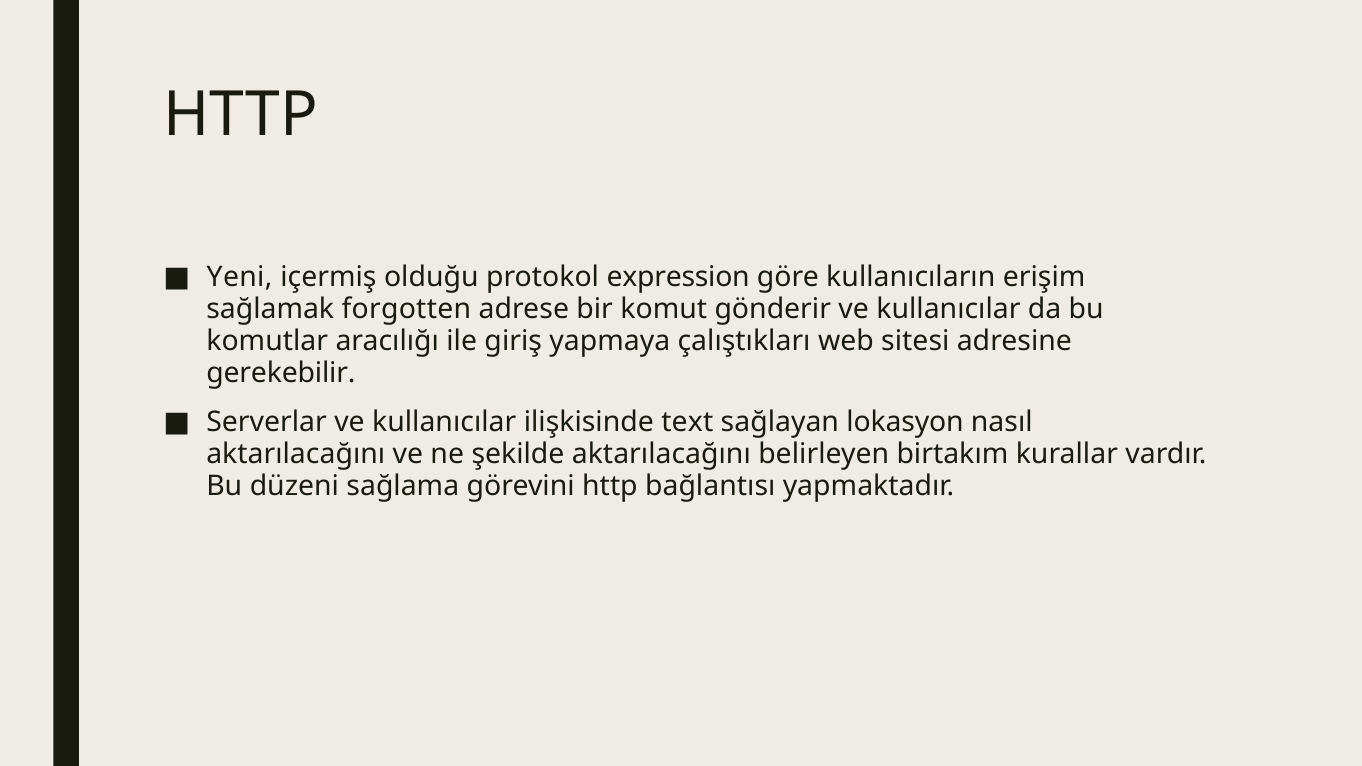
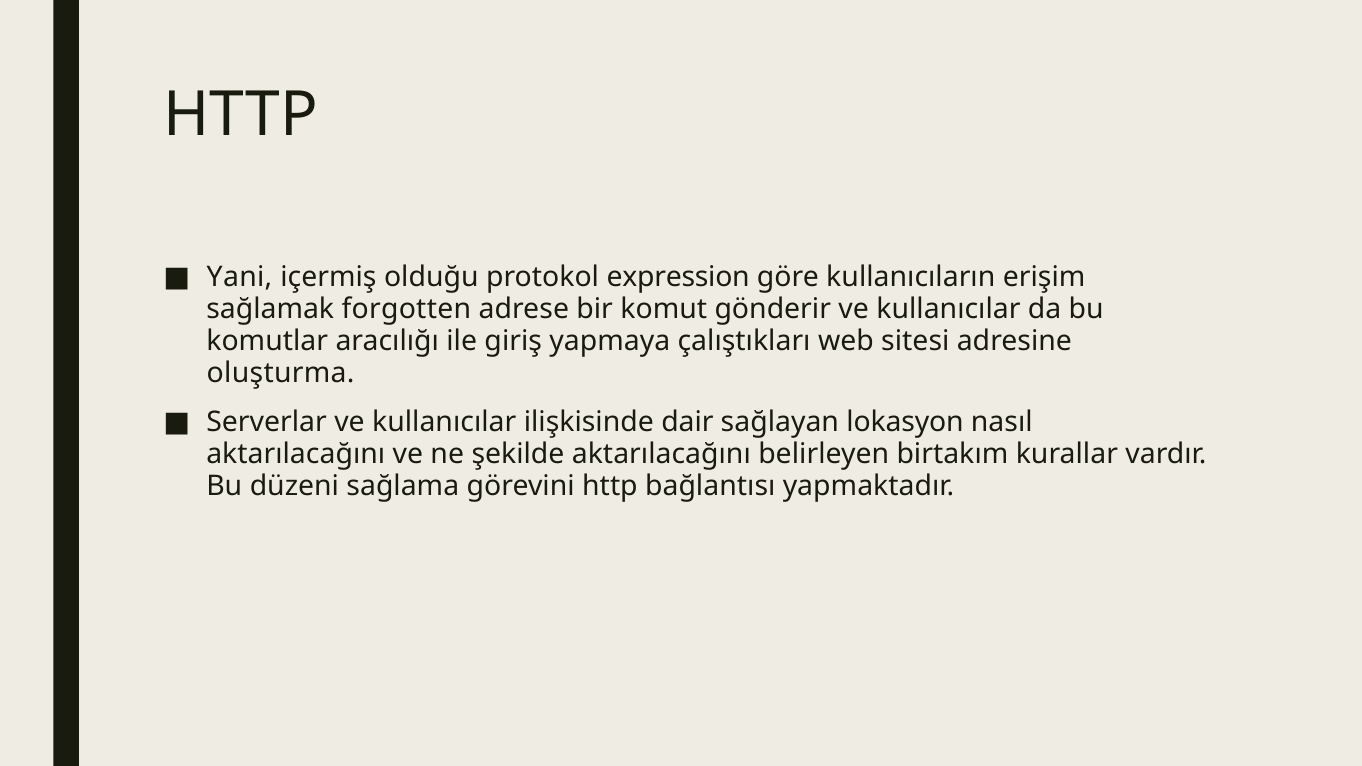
Yeni: Yeni -> Yani (240, 277)
gerekebilir: gerekebilir -> oluşturma (281, 373)
text: text -> dair (687, 422)
